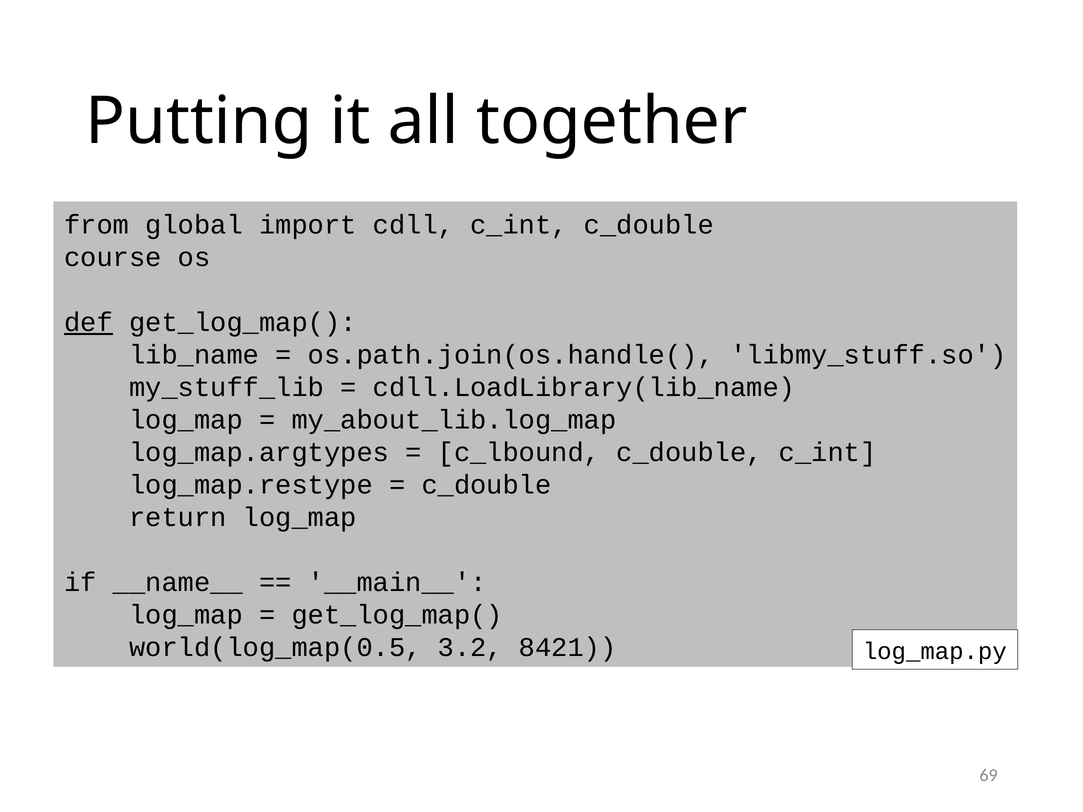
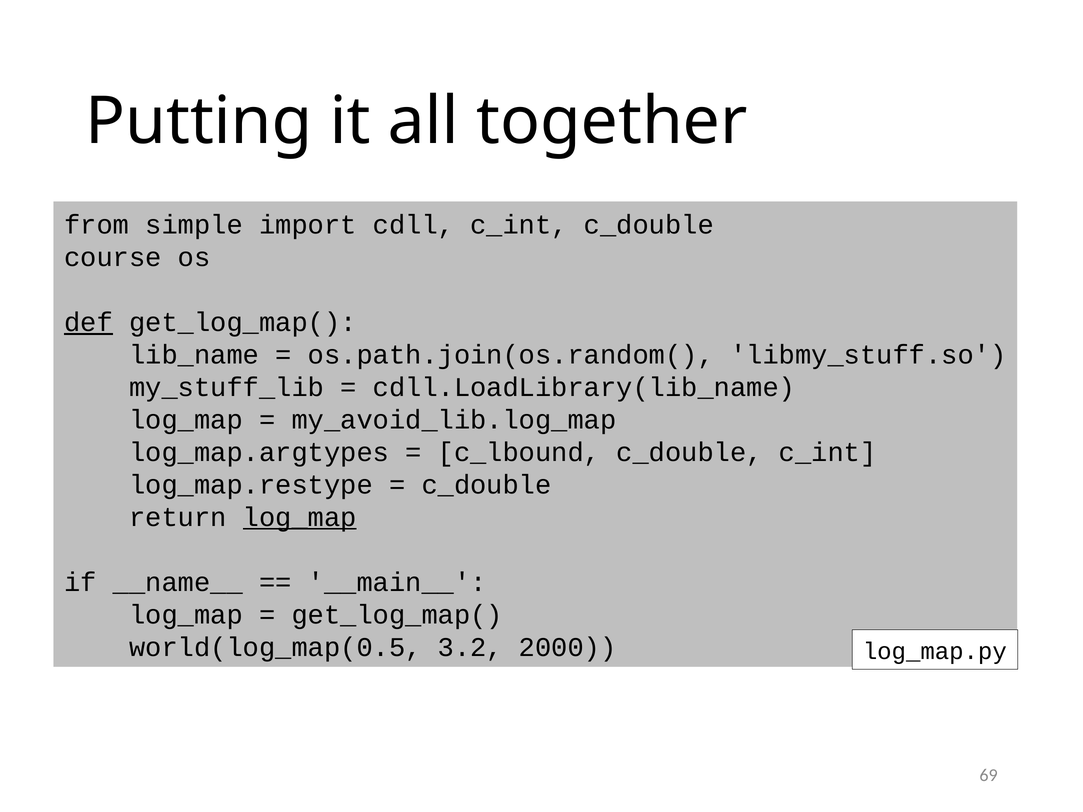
global: global -> simple (194, 225)
os.path.join(os.handle(: os.path.join(os.handle( -> os.path.join(os.random( (511, 355)
my_about_lib.log_map: my_about_lib.log_map -> my_avoid_lib.log_map (454, 420)
log_map underline: none -> present (300, 517)
8421: 8421 -> 2000 (568, 647)
